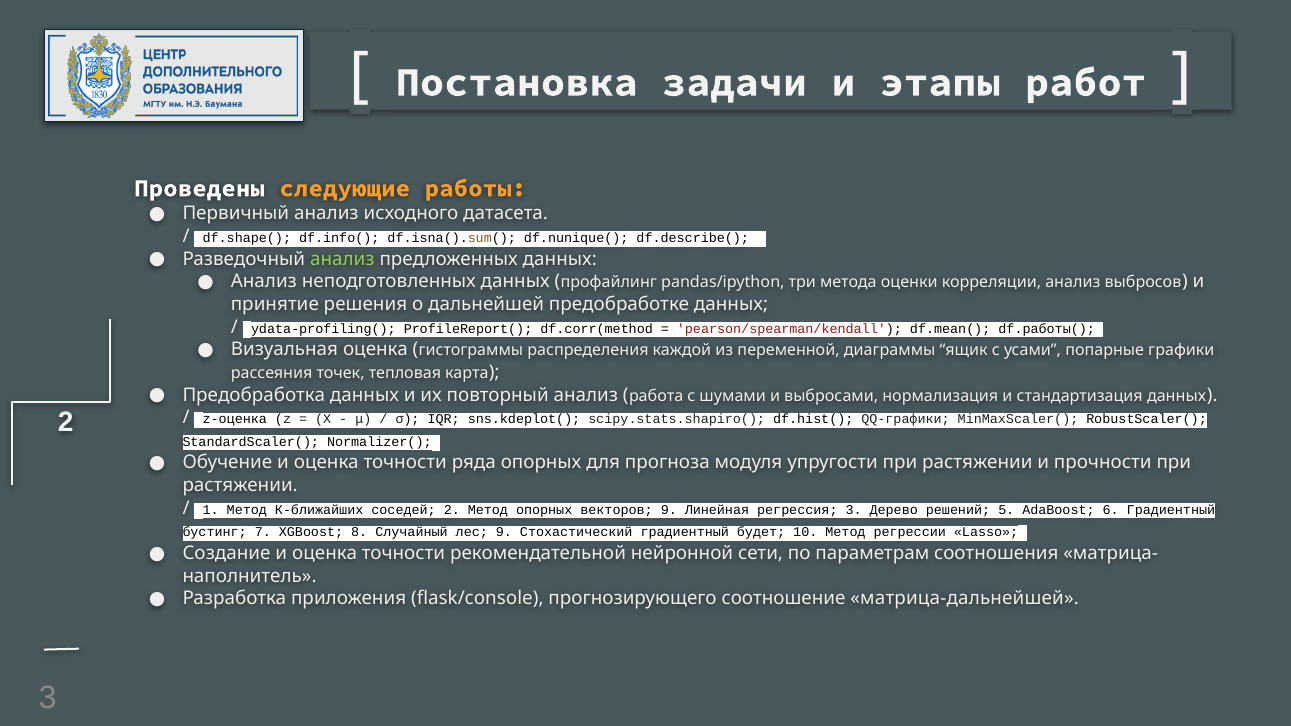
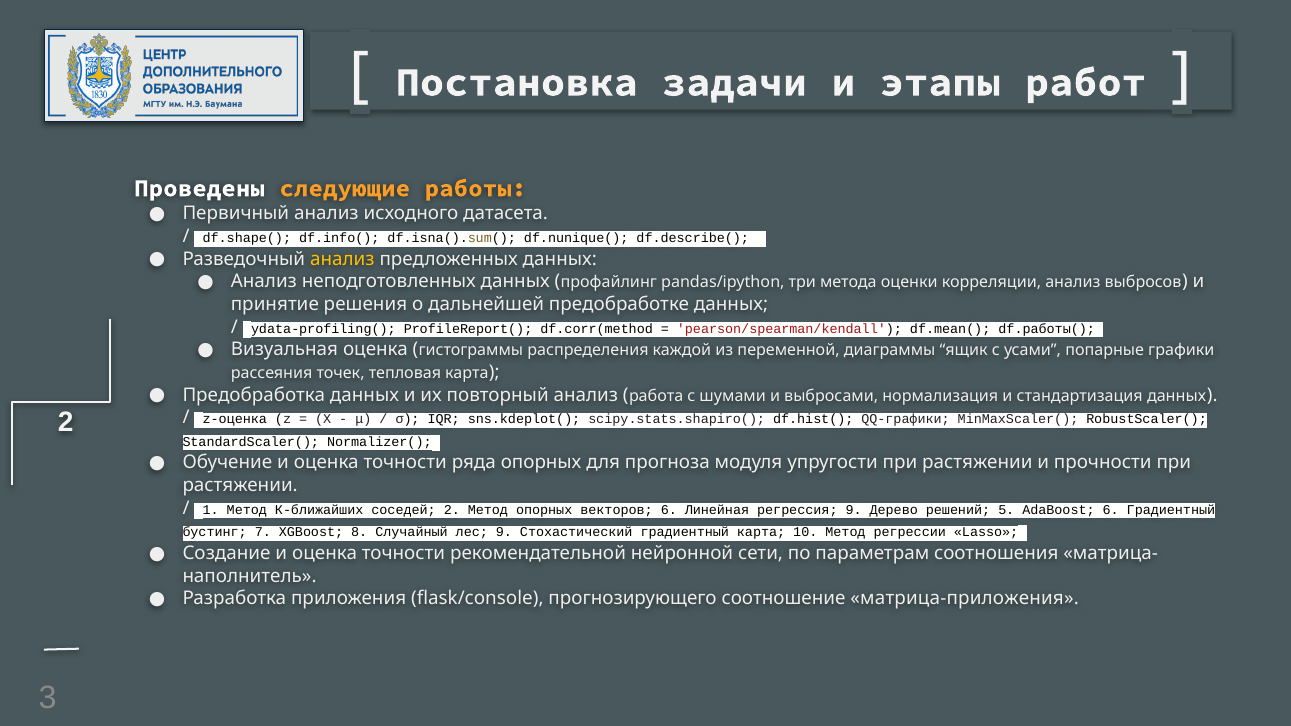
анализ colour: light green -> yellow (342, 259)
векторов 9: 9 -> 6 (669, 510)
регрессия 3: 3 -> 9 (854, 510)
градиентный будет: будет -> карта (761, 533)
матрица-дальнейшей: матрица-дальнейшей -> матрица-приложения (965, 599)
